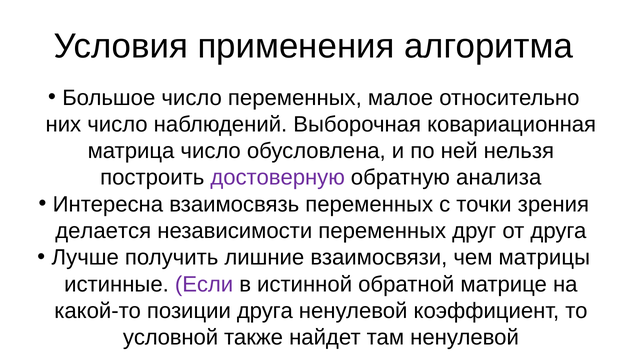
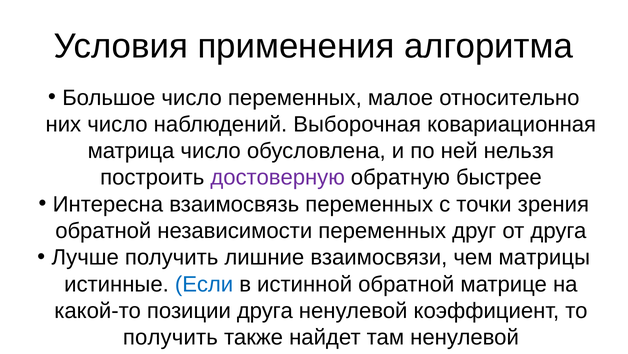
анализа: анализа -> быстрее (499, 177)
делается: делается -> обратной (103, 230)
Если colour: purple -> blue (204, 284)
условной: условной -> получить (170, 337)
